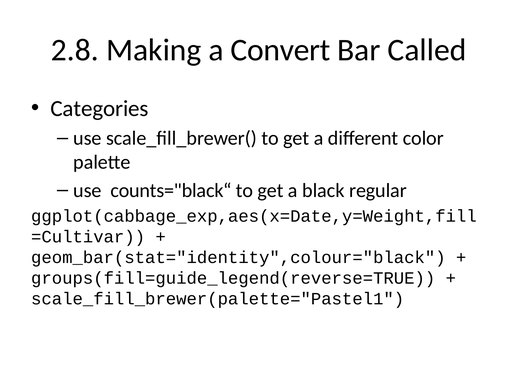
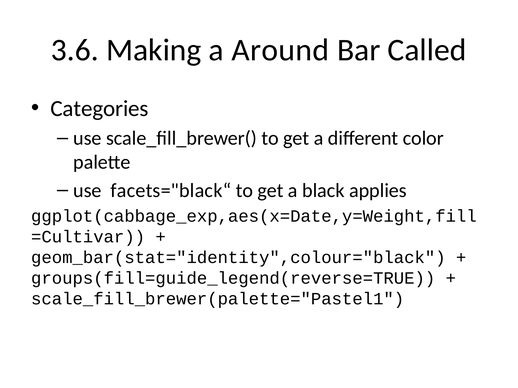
2.8: 2.8 -> 3.6 (75, 50)
Convert: Convert -> Around (280, 50)
counts="black“: counts="black“ -> facets="black“ (171, 191)
regular: regular -> applies (378, 191)
